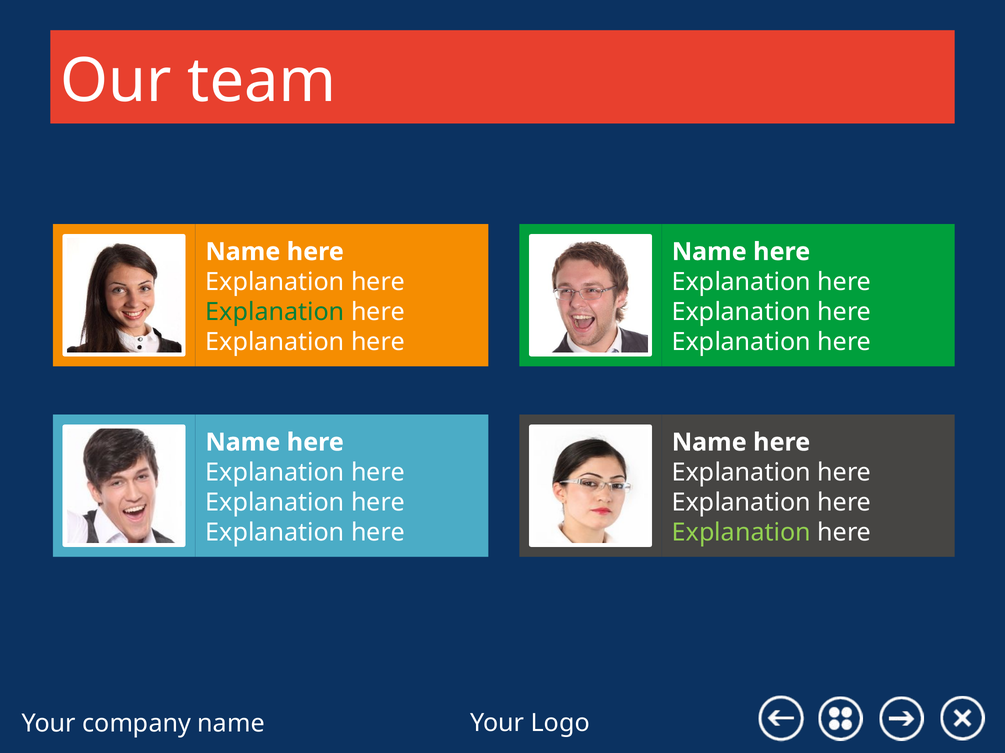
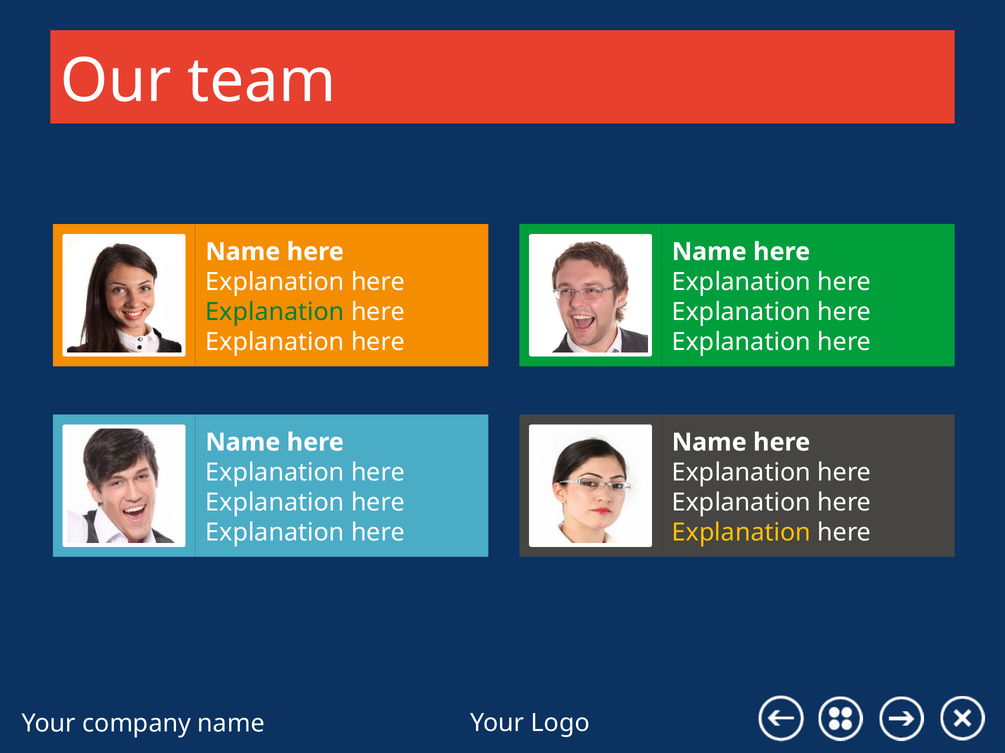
Explanation colour: light green -> yellow (741, 533)
